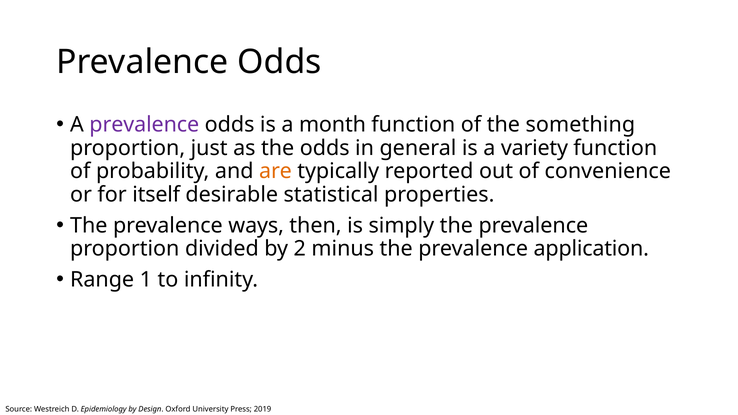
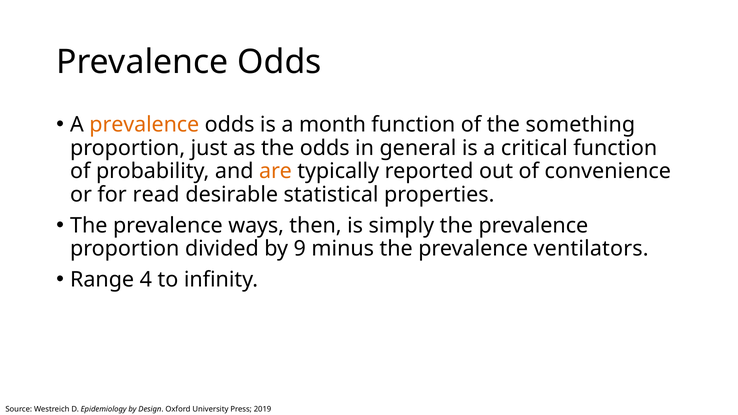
prevalence colour: purple -> orange (144, 125)
variety: variety -> critical (534, 148)
itself: itself -> read (156, 195)
2: 2 -> 9 (300, 249)
application: application -> ventilators (591, 249)
1: 1 -> 4 (146, 280)
